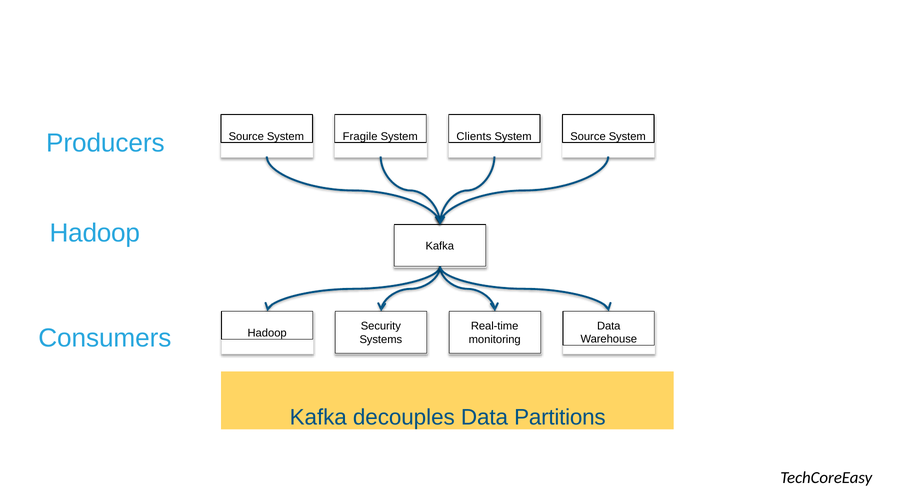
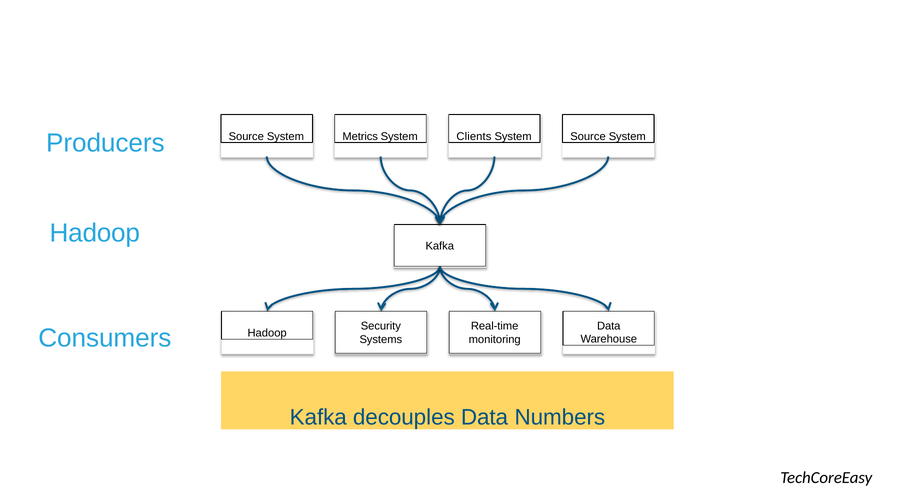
Fragile: Fragile -> Metrics (360, 137)
Partitions: Partitions -> Numbers (560, 418)
